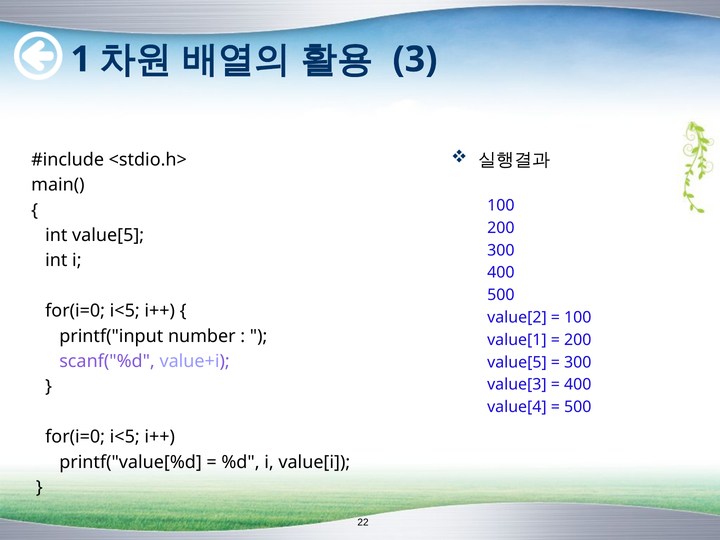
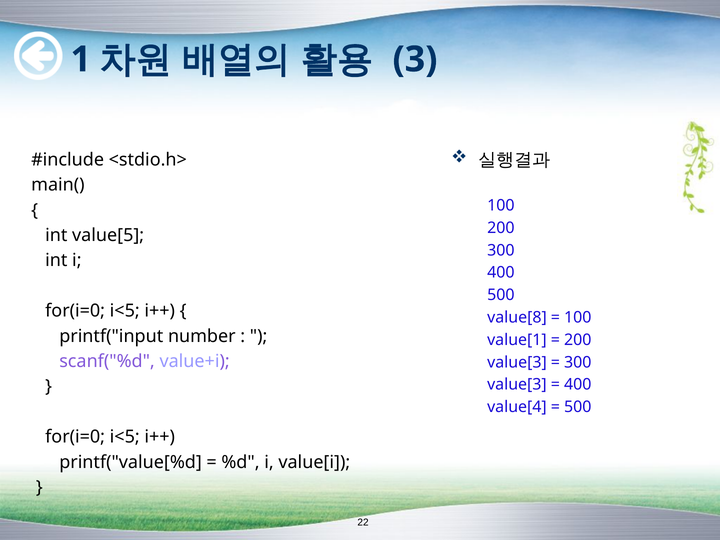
value[2: value[2 -> value[8 (517, 317)
value[5: value[5 -> value[3 (517, 362)
